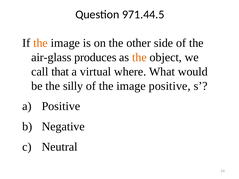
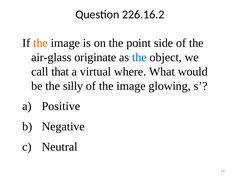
971.44.5: 971.44.5 -> 226.16.2 (143, 15)
other: other -> point (139, 43)
produces: produces -> originate (95, 57)
the colour: orange -> blue (139, 57)
image positive: positive -> glowing (170, 86)
